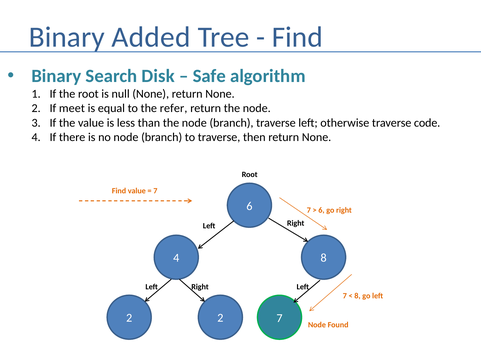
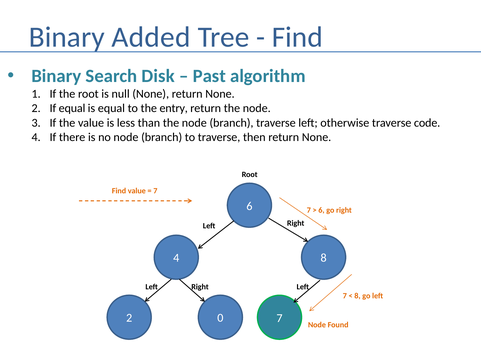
Safe: Safe -> Past (209, 76)
If meet: meet -> equal (72, 109)
refer: refer -> entry (174, 109)
2 2: 2 -> 0 (220, 319)
